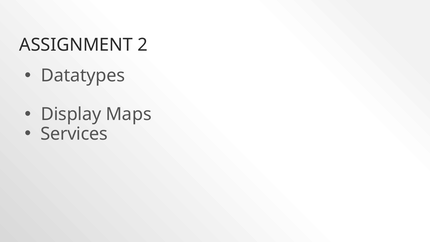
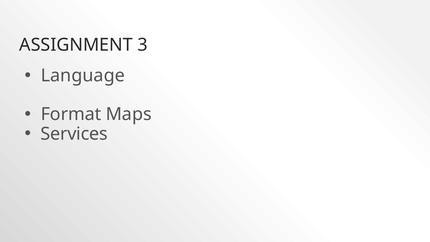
2: 2 -> 3 (143, 45)
Datatypes: Datatypes -> Language (83, 76)
Display: Display -> Format (71, 114)
